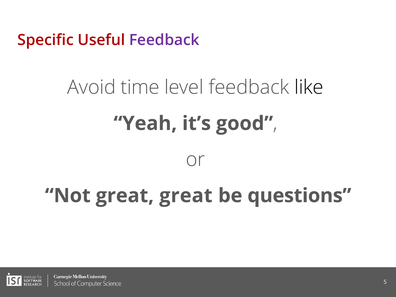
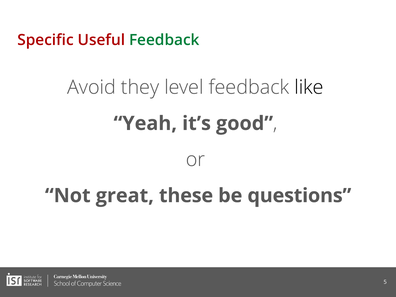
Feedback colour: purple -> green (164, 40)
time: time -> they (140, 87)
great great: great -> these (186, 196)
